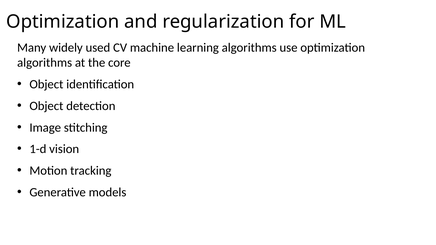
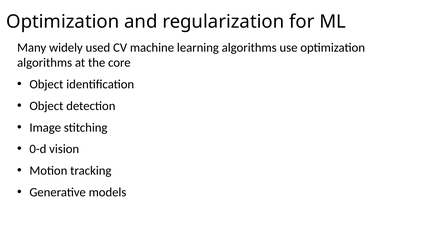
1-d: 1-d -> 0-d (38, 149)
